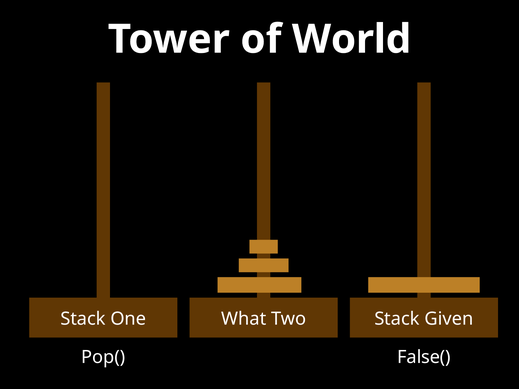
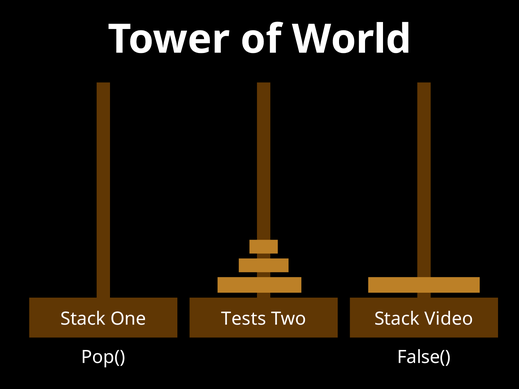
What: What -> Tests (244, 319)
Given: Given -> Video (449, 319)
